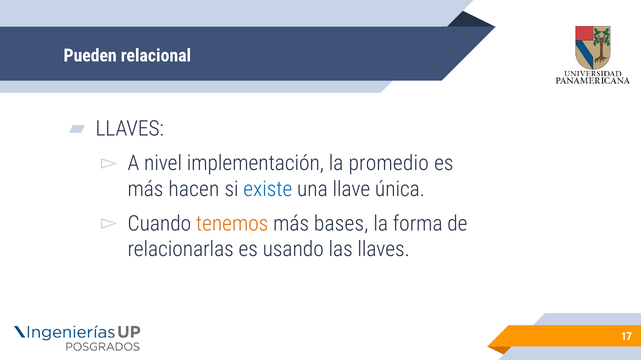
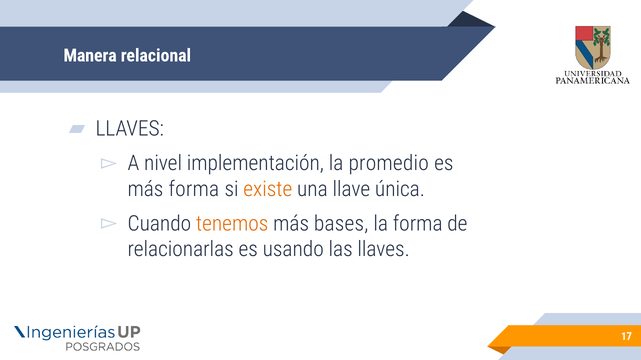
Pueden: Pueden -> Manera (90, 56)
más hacen: hacen -> forma (194, 189)
existe colour: blue -> orange (268, 189)
